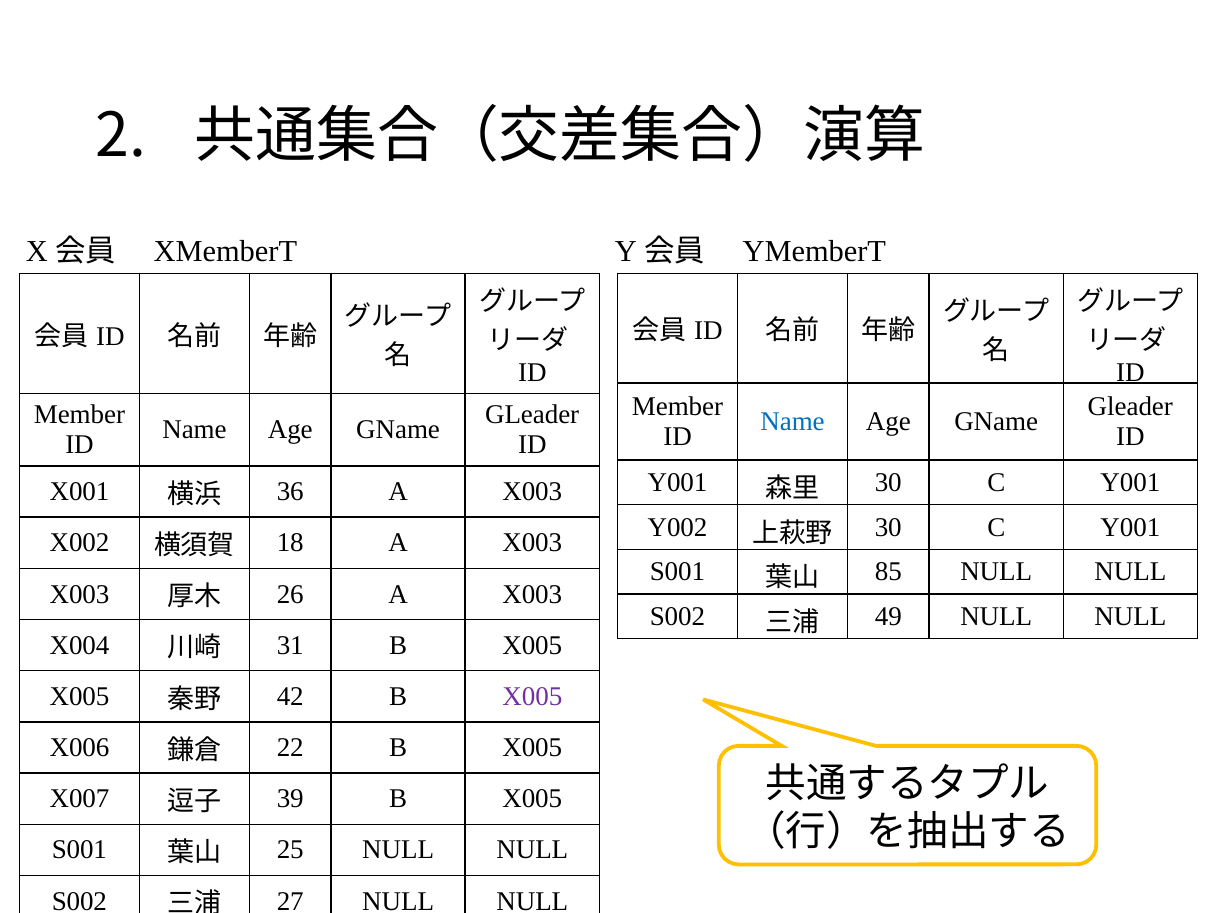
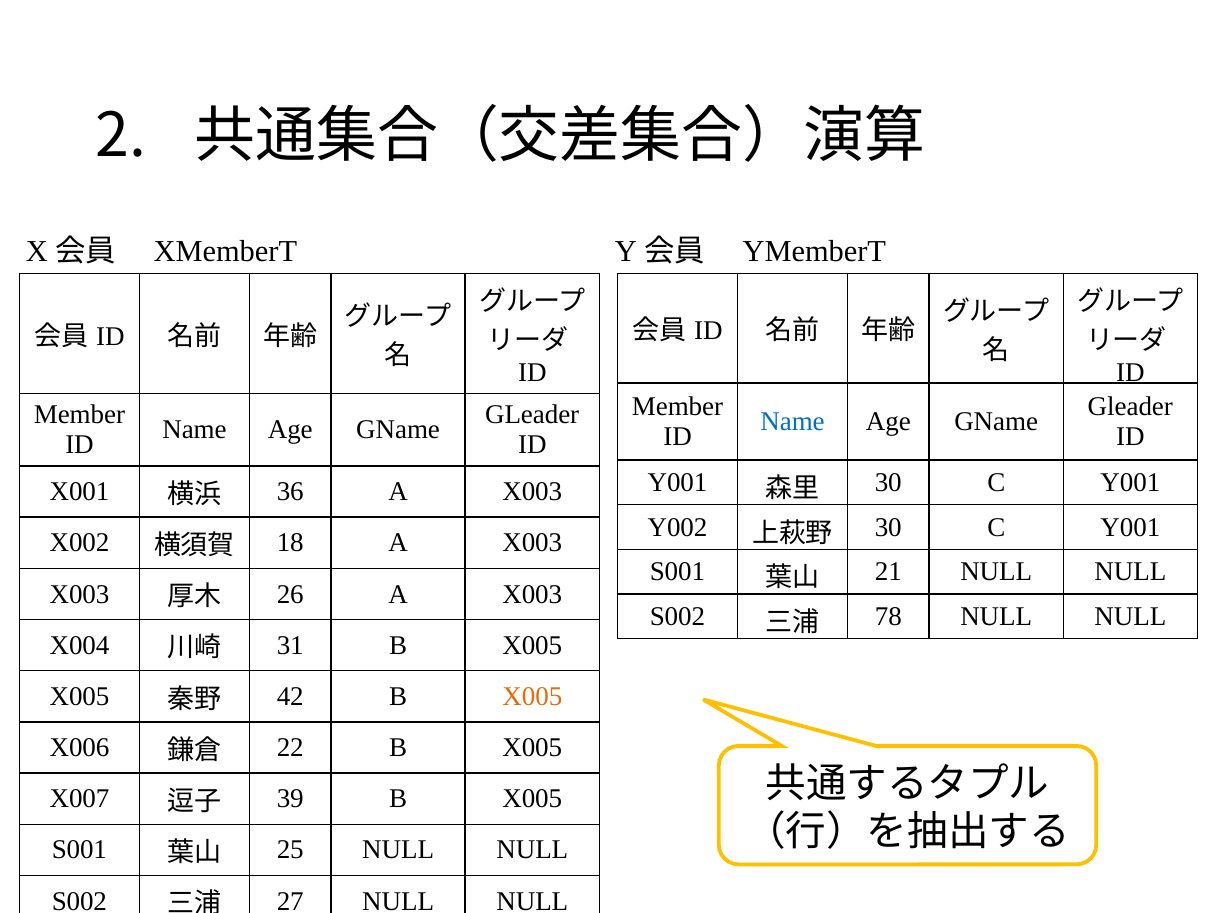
85: 85 -> 21 (888, 572)
49: 49 -> 78 (888, 616)
X005 colour: purple -> orange (532, 696)
